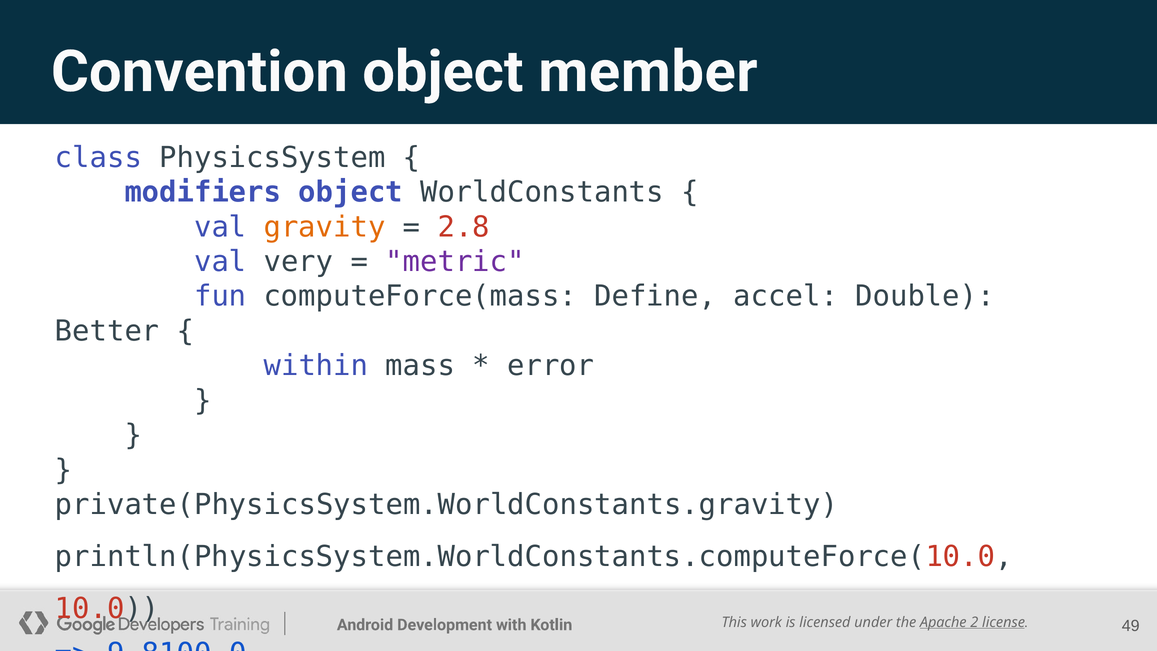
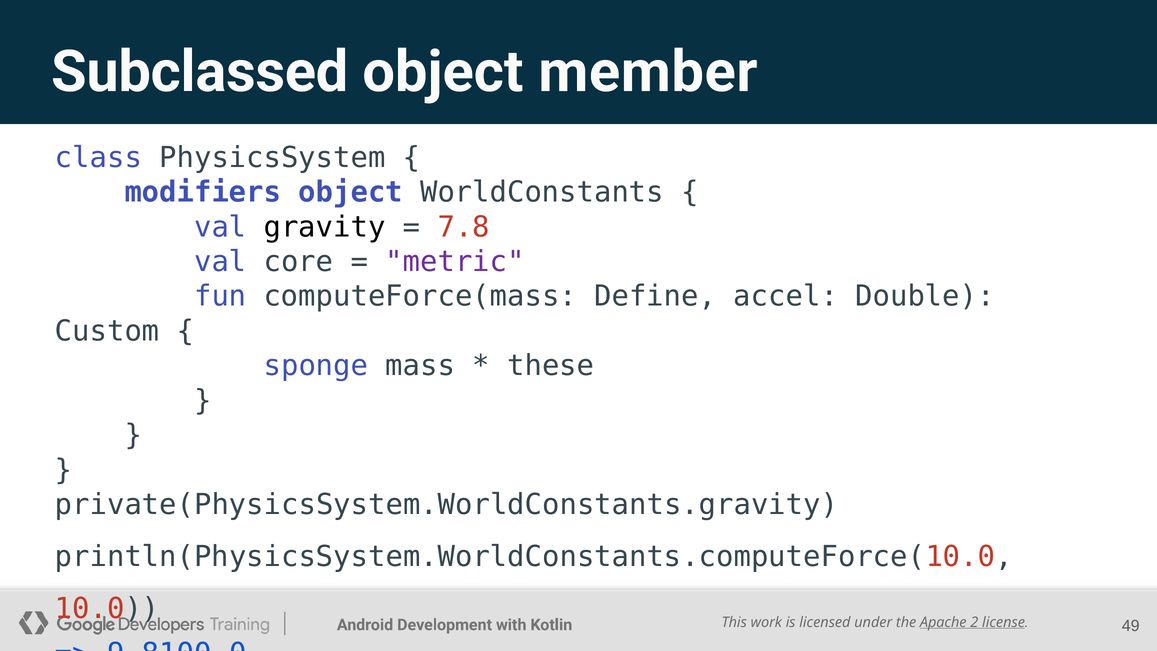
Convention: Convention -> Subclassed (200, 72)
gravity colour: orange -> black (325, 227)
2.8: 2.8 -> 7.8 (464, 227)
very: very -> core (298, 262)
Better: Better -> Custom (107, 331)
within: within -> sponge (316, 366)
error: error -> these (551, 366)
